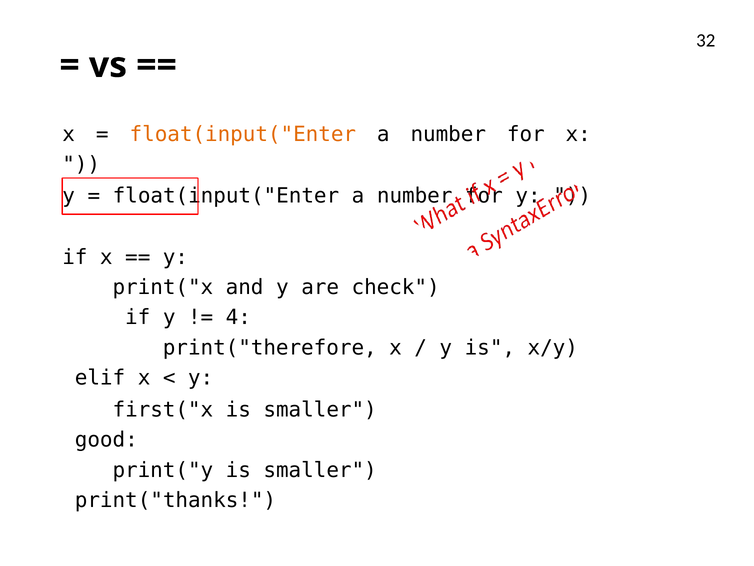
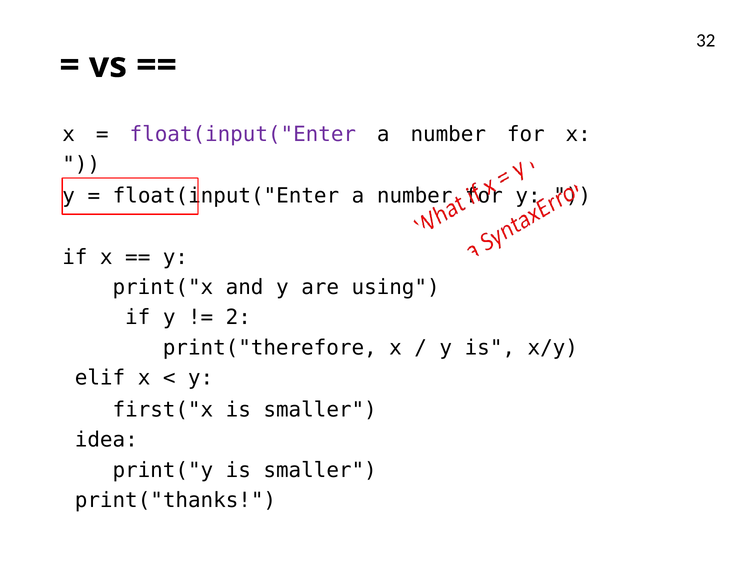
float(input("Enter colour: orange -> purple (243, 134)
check: check -> using (396, 287)
4: 4 -> 2 (238, 317)
good: good -> idea (106, 440)
